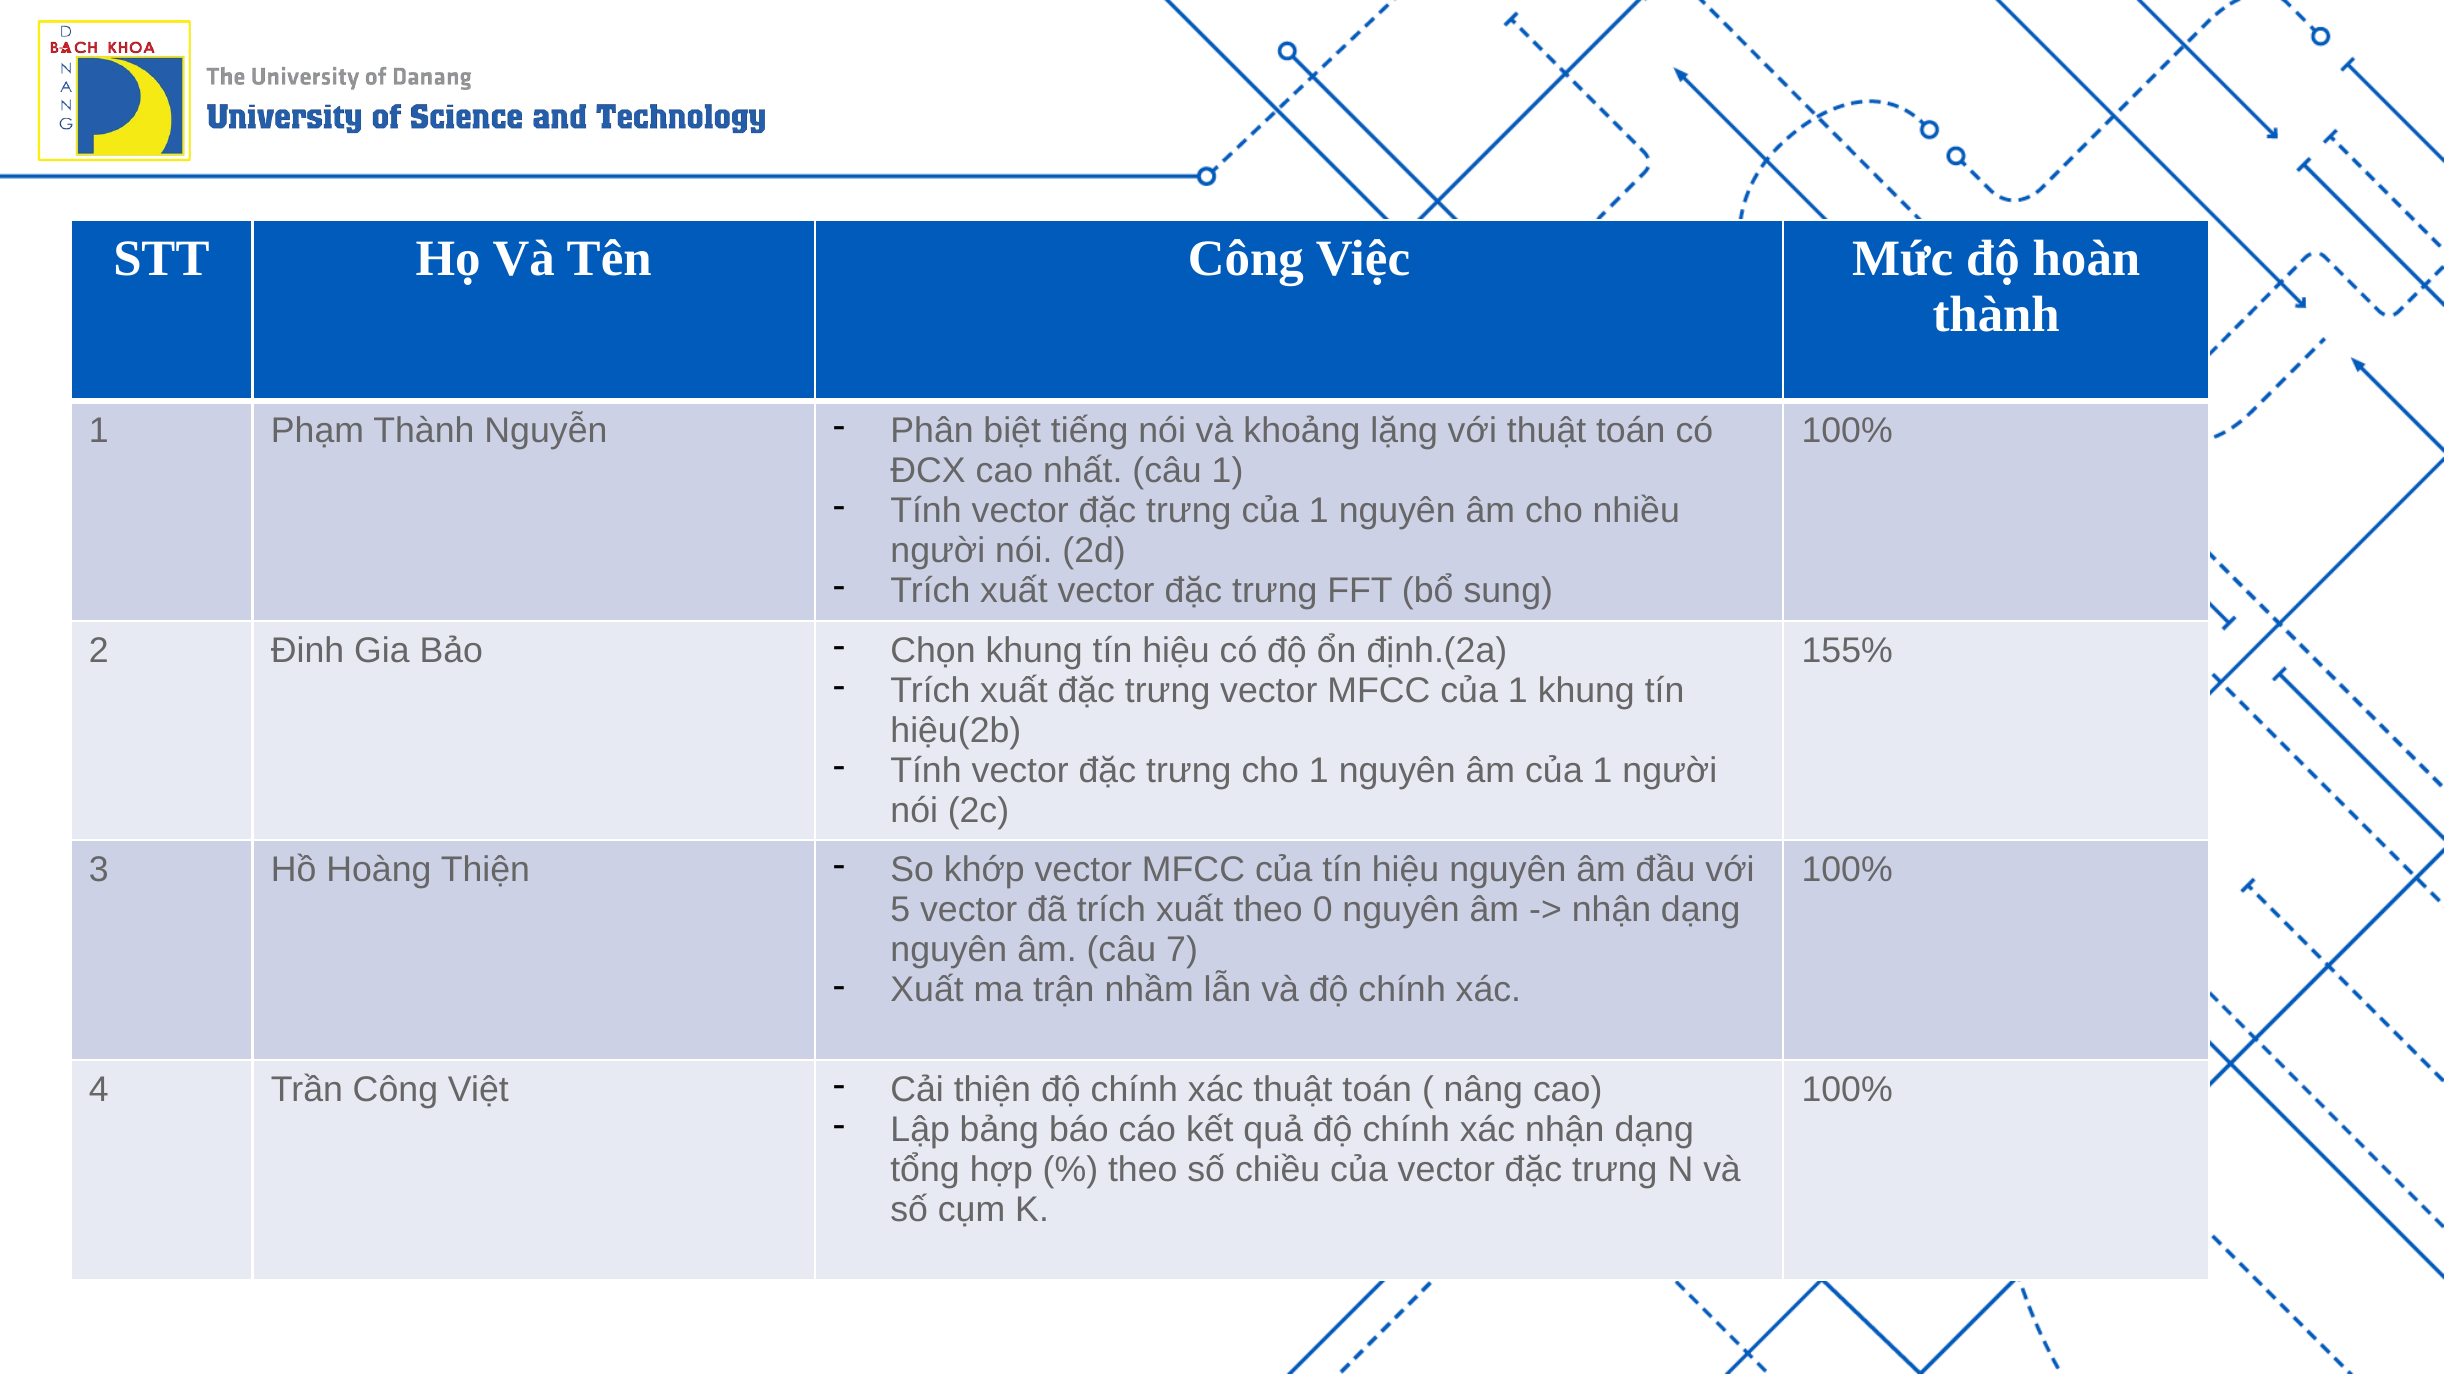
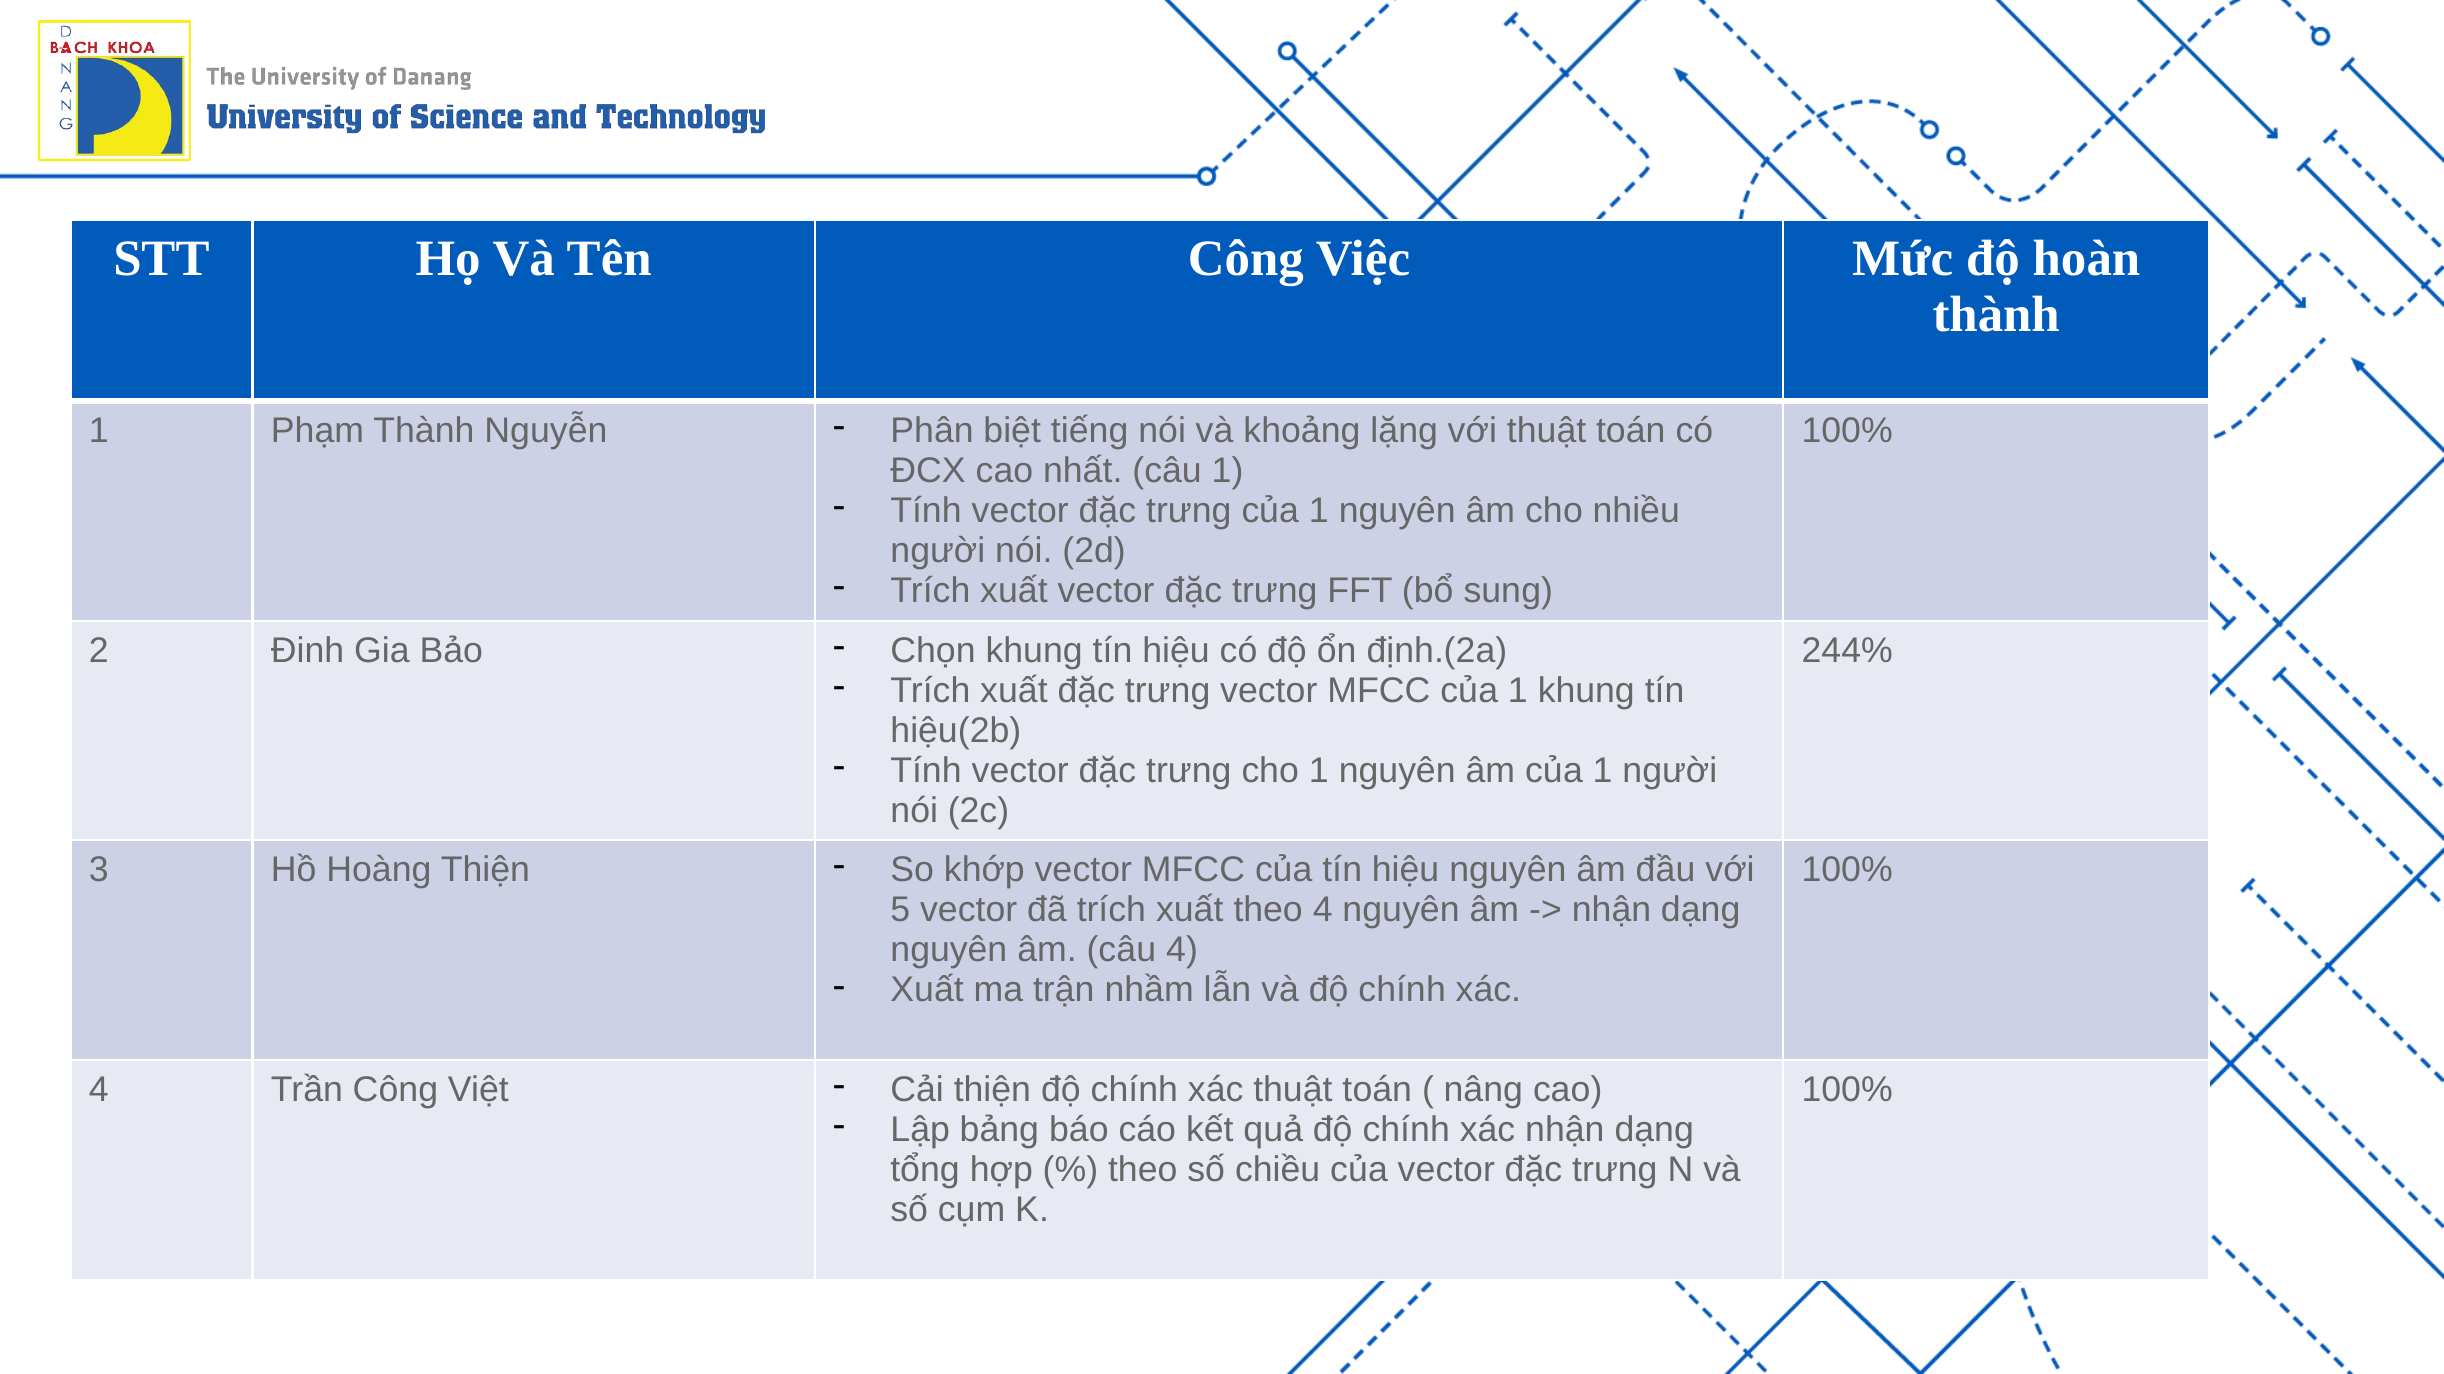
155%: 155% -> 244% (1847, 651)
theo 0: 0 -> 4 (1323, 911)
câu 7: 7 -> 4 (1182, 951)
